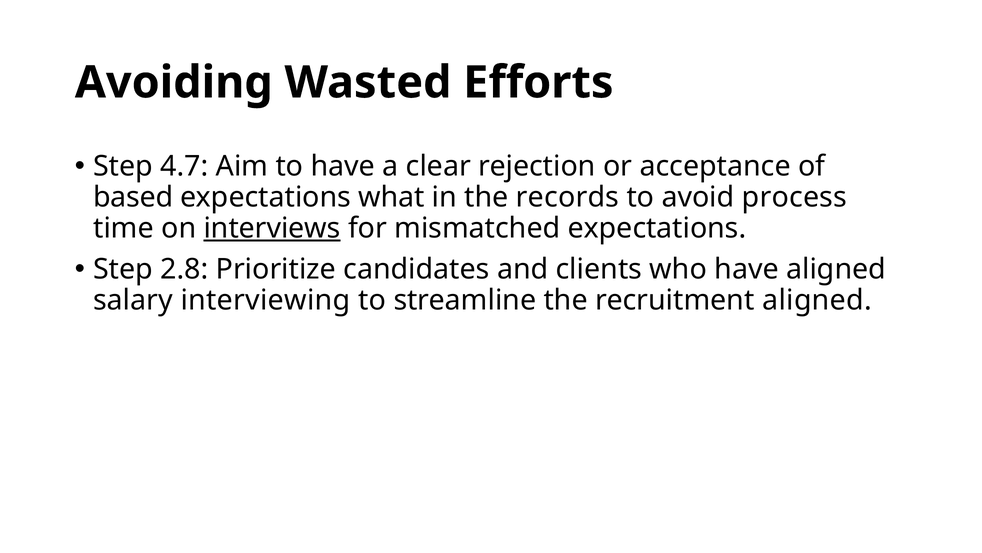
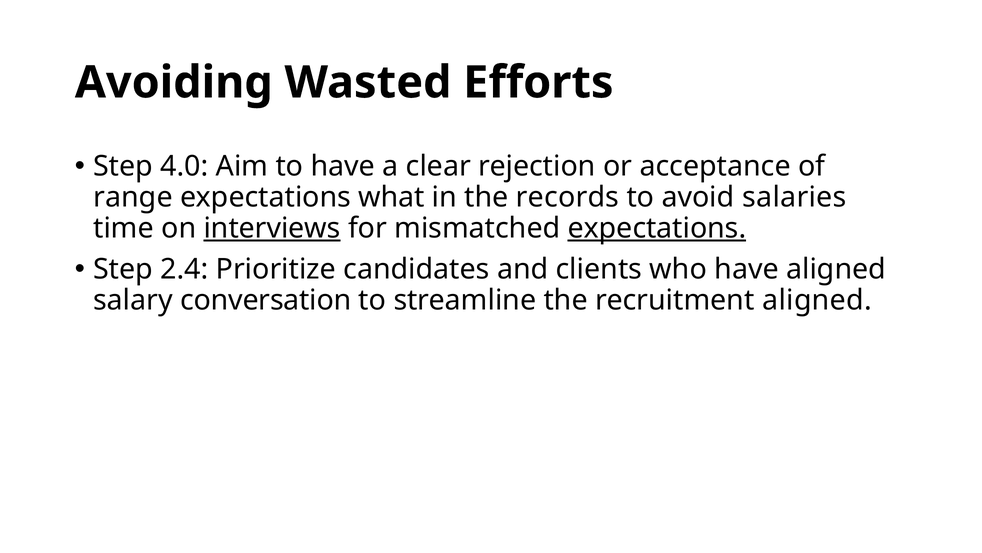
4.7: 4.7 -> 4.0 (184, 166)
based: based -> range (133, 197)
process: process -> salaries (794, 197)
expectations underline: none -> present (657, 228)
2.8: 2.8 -> 2.4 (184, 269)
interviewing: interviewing -> conversation (266, 300)
